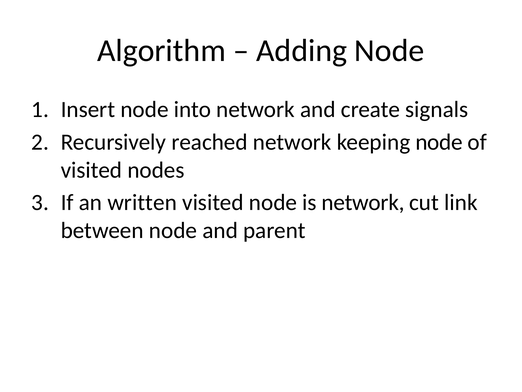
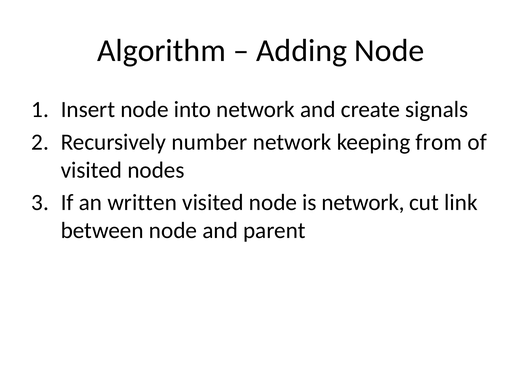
reached: reached -> number (209, 142)
keeping node: node -> from (439, 142)
